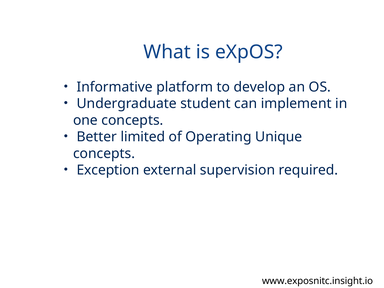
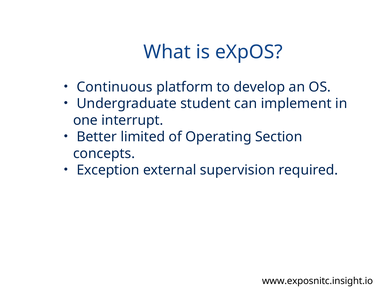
Informative: Informative -> Continuous (115, 87)
one concepts: concepts -> interrupt (132, 120)
Unique: Unique -> Section (279, 137)
